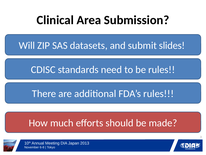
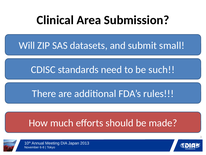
slides: slides -> small (172, 45)
be rules: rules -> such (162, 69)
